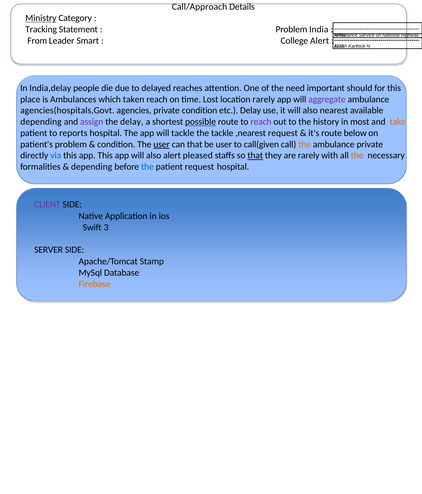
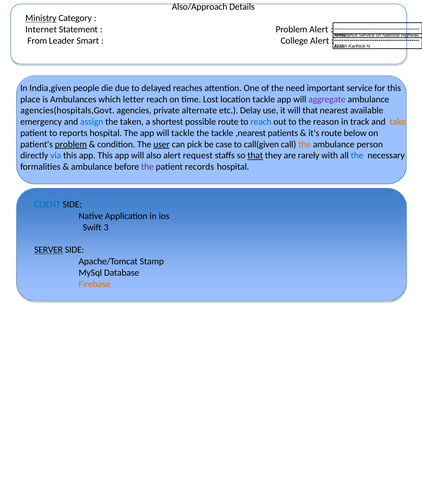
Call/Approach: Call/Approach -> Also/Approach (200, 7)
Tracking: Tracking -> Internet (41, 29)
Problem India: India -> Alert (319, 29)
India,delay: India,delay -> India,given (50, 88)
important should: should -> service (360, 88)
taken: taken -> letter (134, 99)
location rarely: rarely -> tackle (264, 99)
private condition: condition -> alternate (199, 111)
it will also: also -> that (310, 111)
depending: depending -> emergency (41, 122)
assign colour: purple -> blue (92, 122)
the delay: delay -> taken (132, 122)
possible underline: present -> none (201, 122)
reach colour: purple -> blue (261, 122)
history: history -> reason (326, 122)
most: most -> track (360, 122)
,nearest request: request -> patients (283, 133)
problem underline: none -> present (71, 144)
can that: that -> pick (195, 144)
be user: user -> case (224, 144)
ambulance private: private -> person (370, 144)
pleased: pleased -> request (198, 156)
the colour: orange -> blue (357, 156)
depending: depending -> ambulance (92, 167)
the colour: blue -> purple (147, 167)
patient request: request -> records (199, 167)
CLIENT colour: purple -> blue (47, 204)
SERVER underline: none -> present (49, 250)
